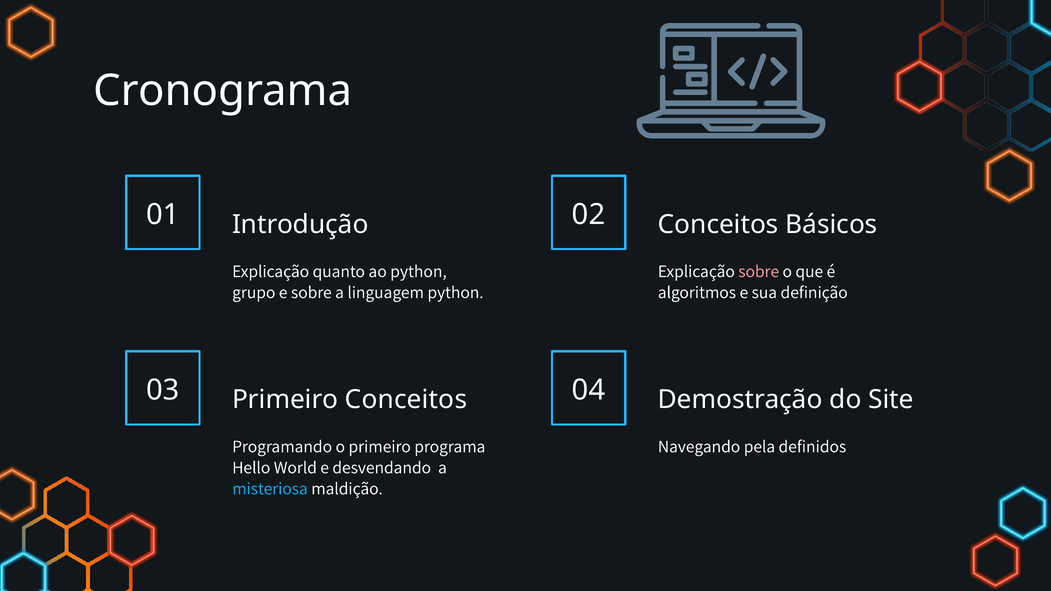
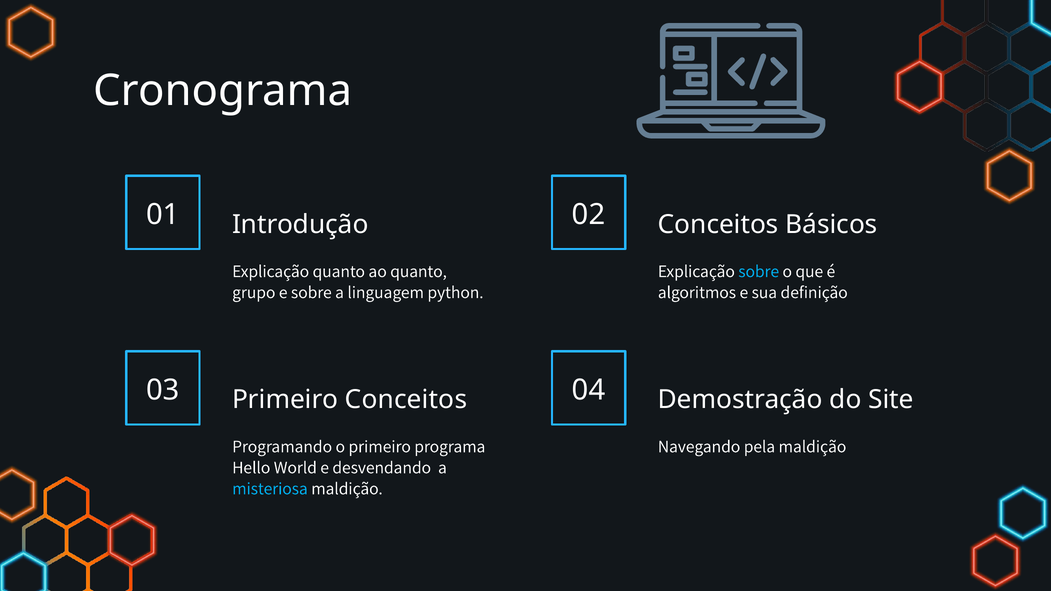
ao python: python -> quanto (419, 271)
sobre colour: pink -> light blue (759, 271)
pela definidos: definidos -> maldição (812, 447)
